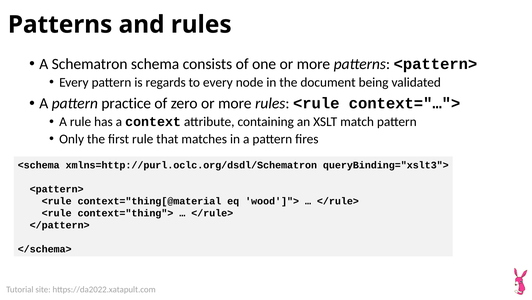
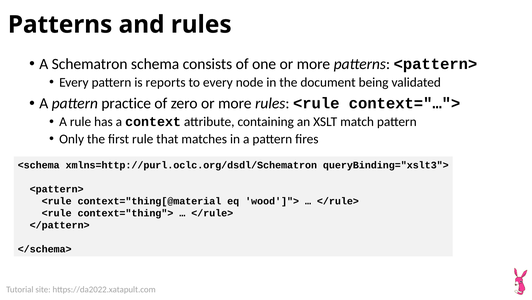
regards: regards -> reports (166, 82)
